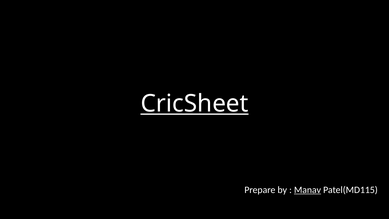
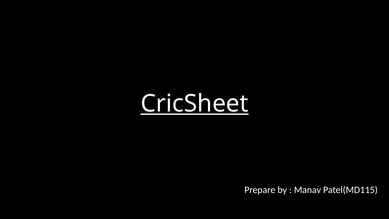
Manav underline: present -> none (308, 190)
